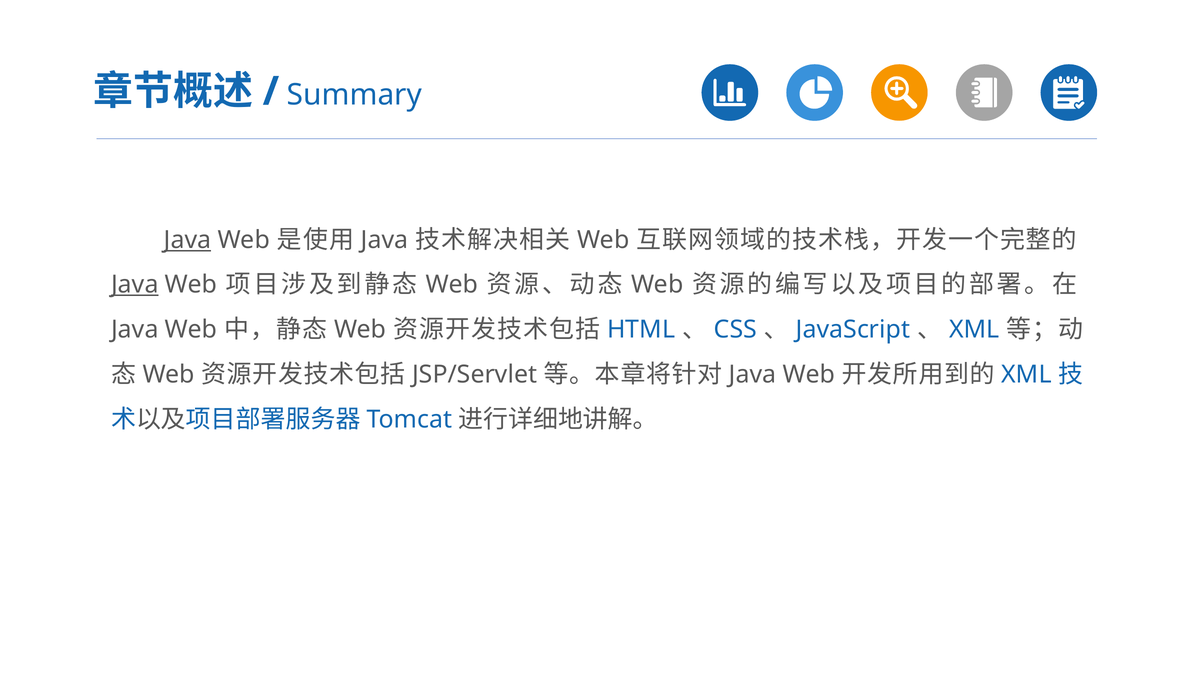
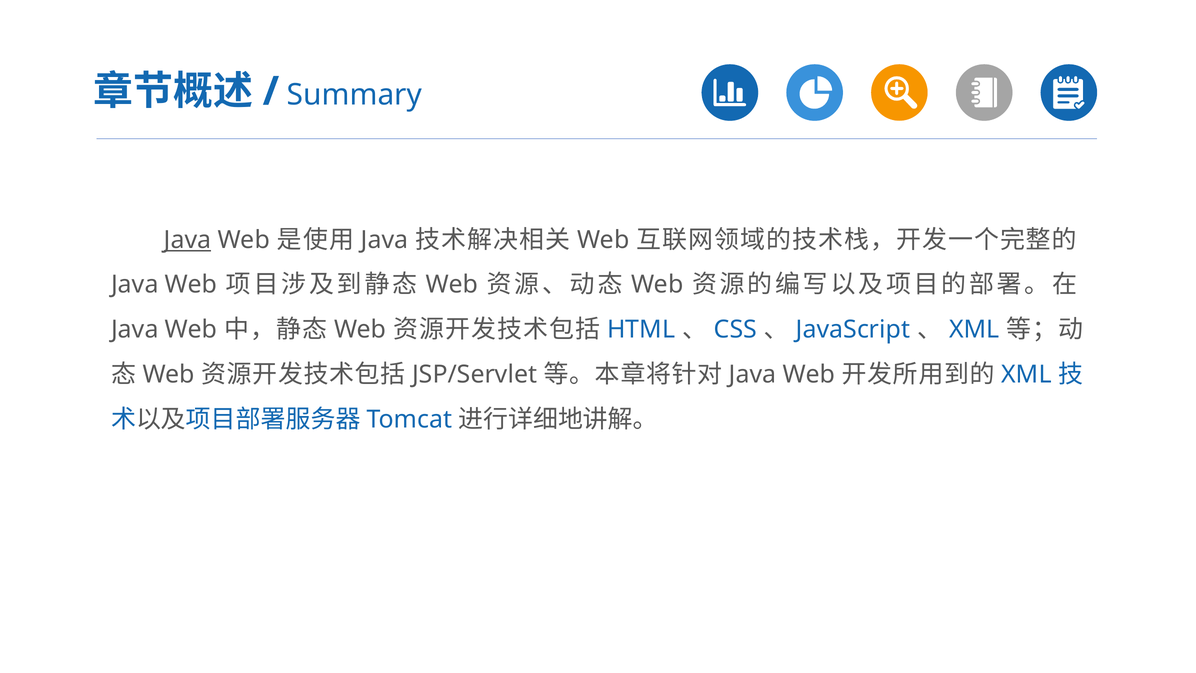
Java underline: present -> none (135, 285)
